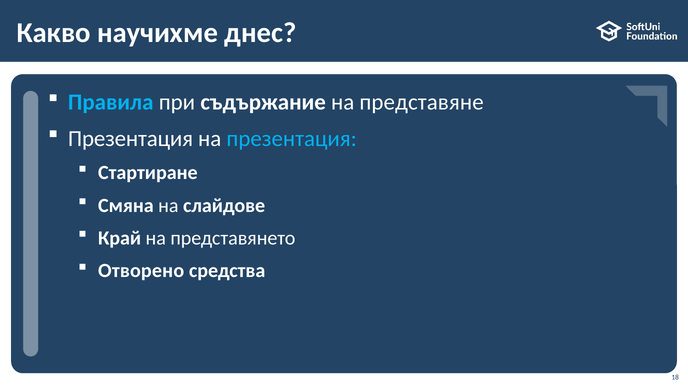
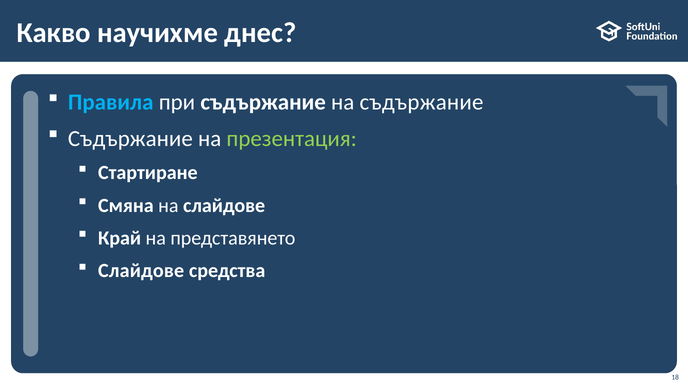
на представяне: представяне -> съдържание (421, 102)
Презентация: Презентация -> Съдържание (130, 138)
презентация colour: light blue -> light green (292, 138)
Отворено: Отворено -> Слайдове (141, 271)
